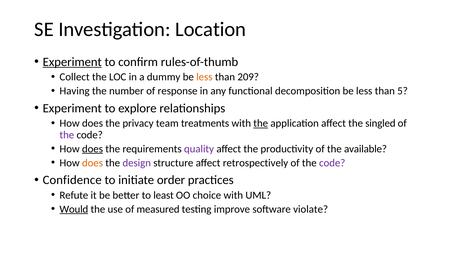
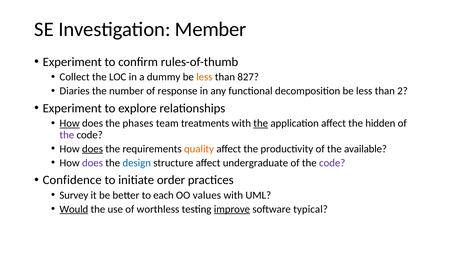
Location: Location -> Member (211, 29)
Experiment underline: present -> none (72, 62)
209: 209 -> 827 (248, 77)
Having: Having -> Diaries (75, 91)
5: 5 -> 2 (403, 91)
How underline: none -> present (70, 123)
privacy: privacy -> phases (138, 123)
singled: singled -> hidden (380, 123)
quality colour: purple -> orange (199, 149)
does colour: orange -> purple (93, 163)
design colour: purple -> blue (137, 163)
retrospectively: retrospectively -> undergraduate (256, 163)
Refute: Refute -> Survey (74, 195)
least: least -> each (164, 195)
choice: choice -> values (207, 195)
measured: measured -> worthless (158, 209)
improve underline: none -> present (232, 209)
violate: violate -> typical (311, 209)
